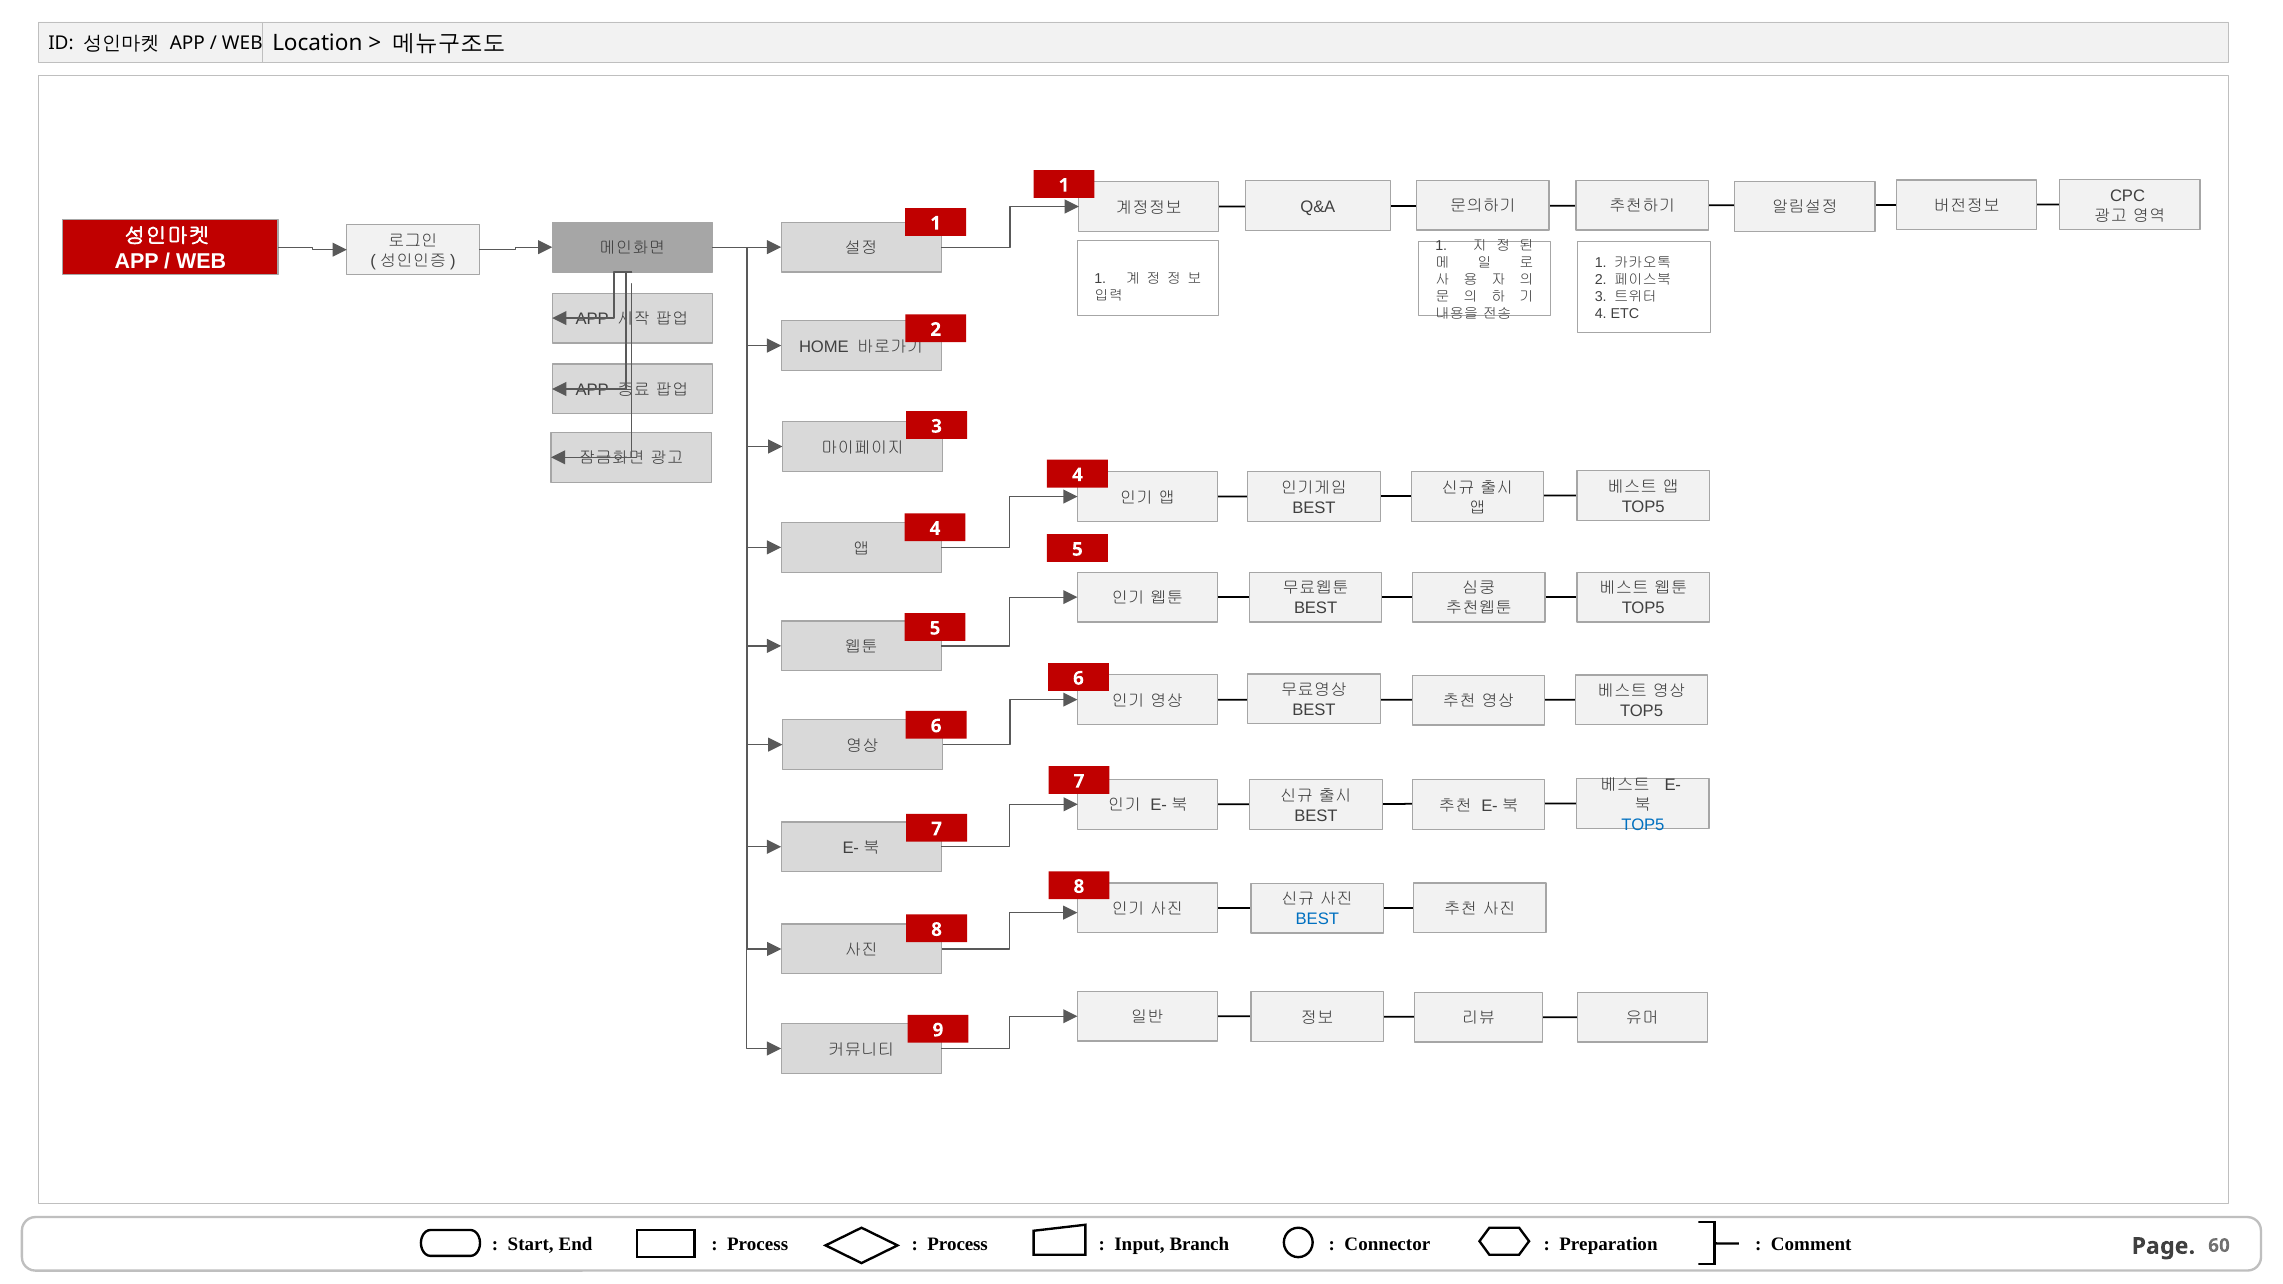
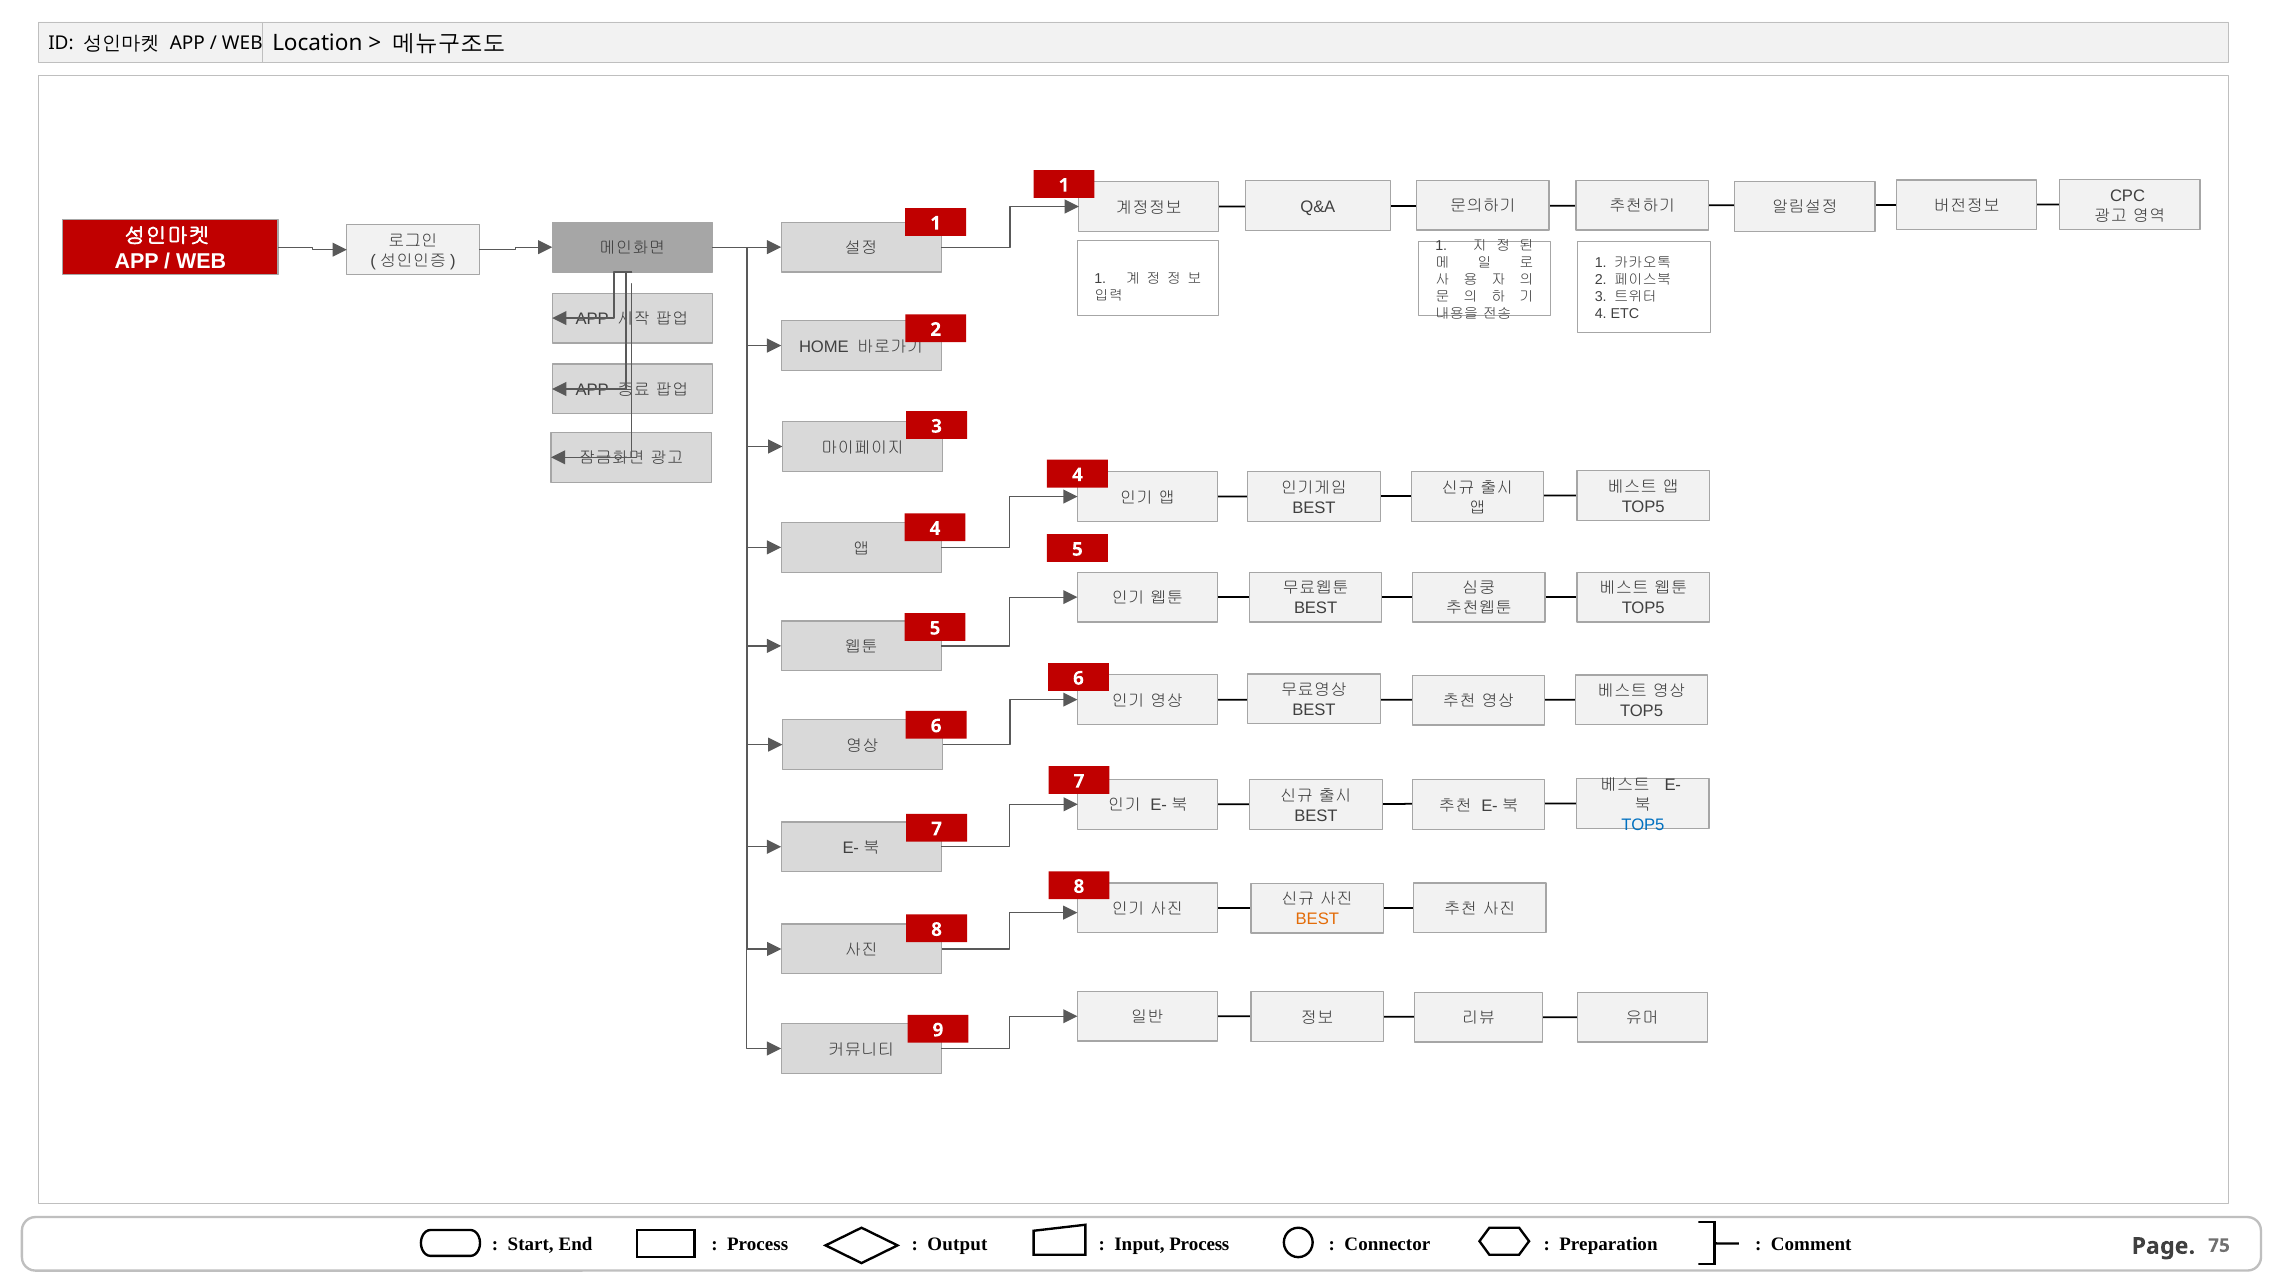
BEST colour: blue -> orange (1317, 919)
Process: Process -> Output (957, 1244)
Input Branch: Branch -> Process (1199, 1244)
60: 60 -> 75 (2219, 1246)
